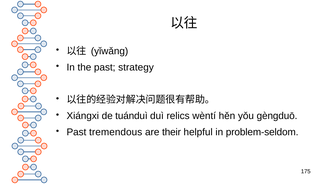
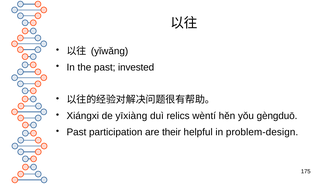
strategy: strategy -> invested (136, 67)
tuánduì: tuánduì -> yīxiàng (131, 116)
tremendous: tremendous -> participation (116, 132)
problem-seldom: problem-seldom -> problem-design (262, 132)
